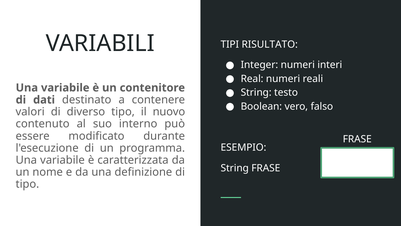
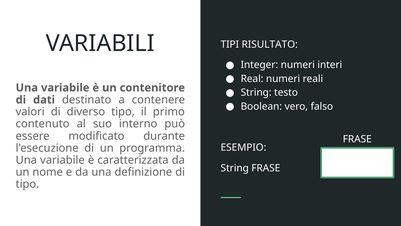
nuovo: nuovo -> primo (169, 112)
